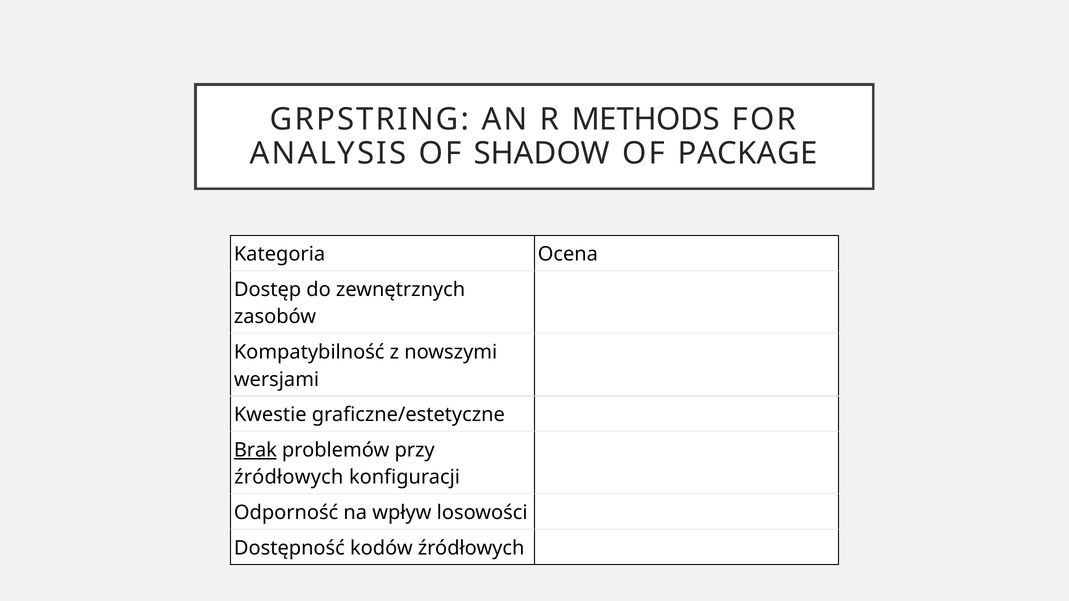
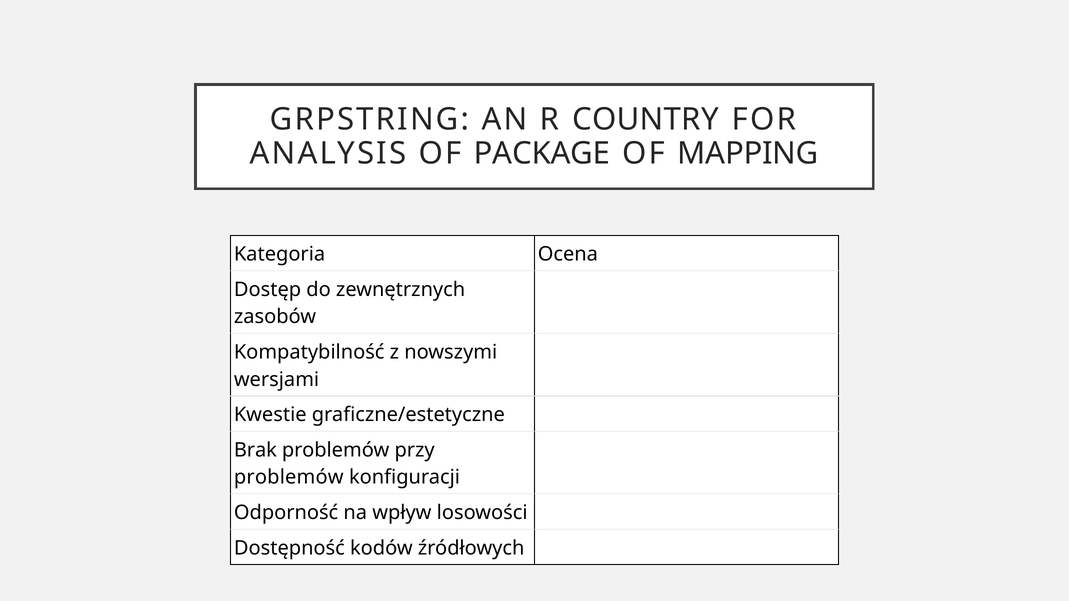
METHODS: METHODS -> COUNTRY (645, 120)
SHADOW: SHADOW -> PACKAGE (542, 153)
PACKAGE: PACKAGE -> MAPPING (748, 153)
Brak underline: present -> none (255, 450)
źródłowych: źródłowych -> problemów (289, 478)
